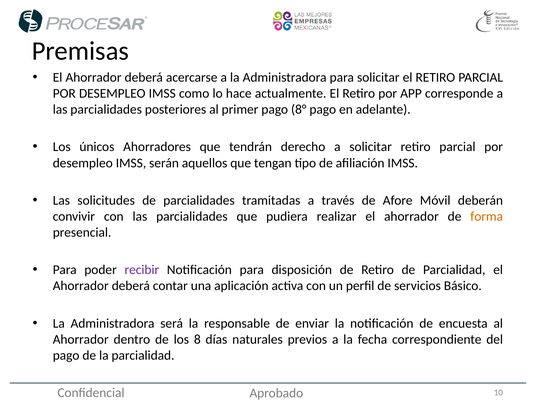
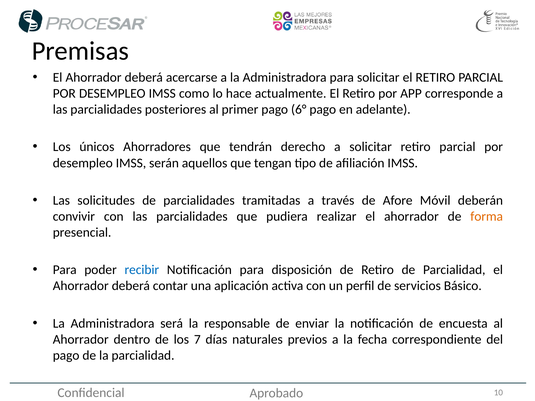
8°: 8° -> 6° (299, 110)
recibir colour: purple -> blue (142, 270)
8: 8 -> 7 (197, 340)
